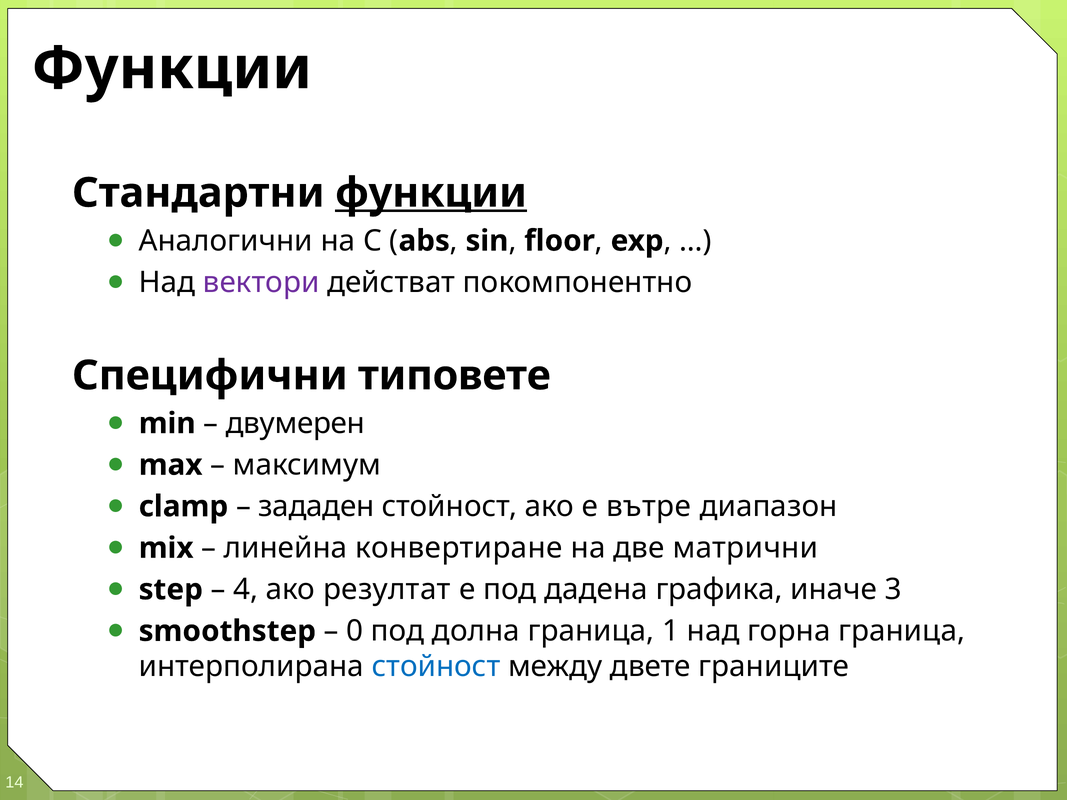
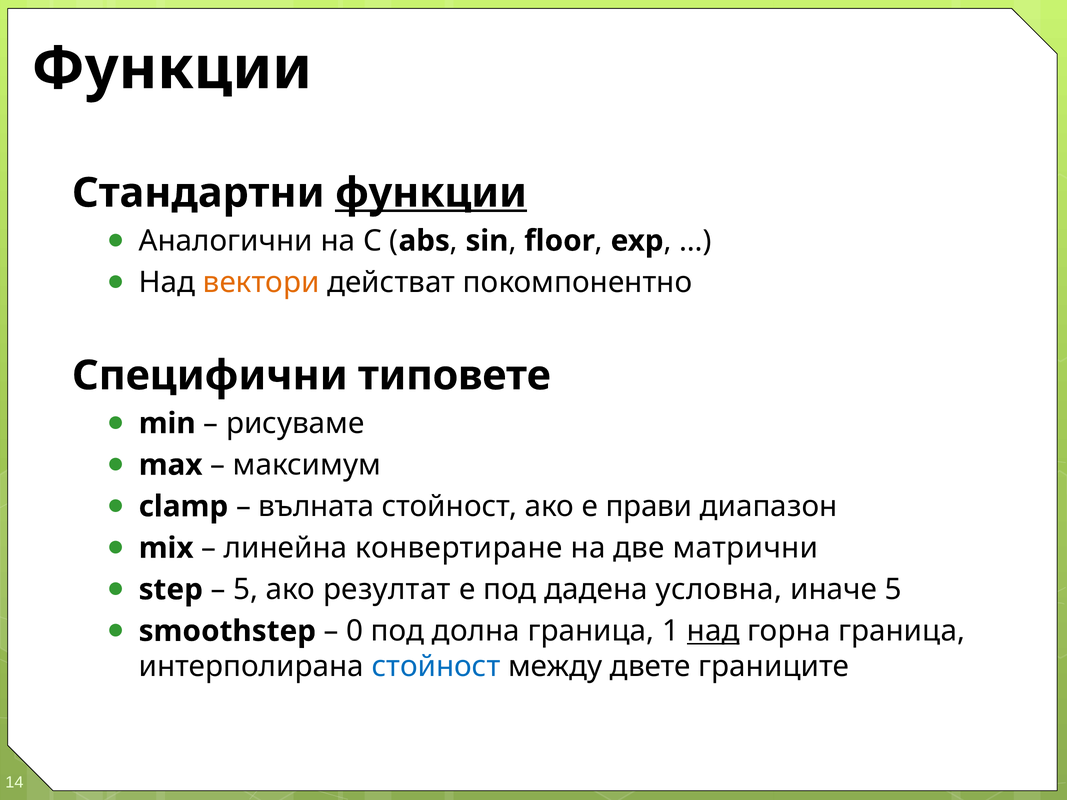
вектори colour: purple -> orange (261, 282)
двумерен: двумерен -> рисуваме (295, 424)
зададен: зададен -> вълната (316, 507)
вътре: вътре -> прави (649, 507)
4: 4 -> 5 (246, 590)
графика: графика -> условна (719, 590)
иначе 3: 3 -> 5 (893, 590)
над underline: none -> present (713, 631)
